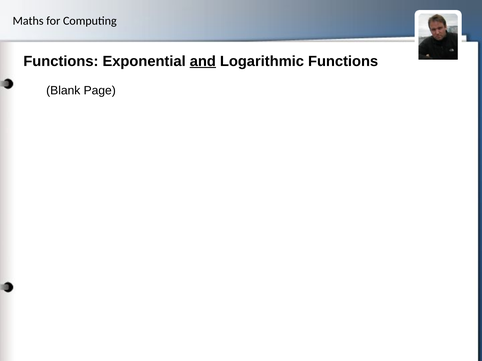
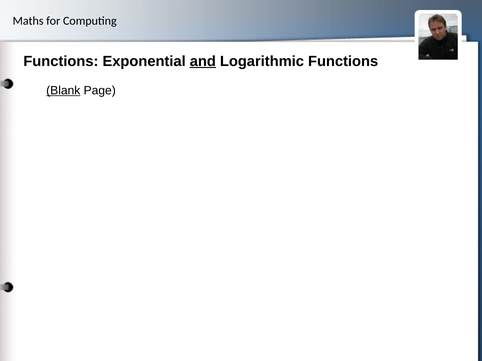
Blank underline: none -> present (63, 91)
